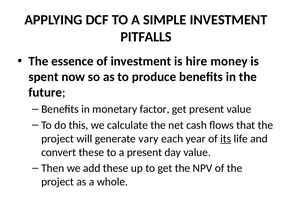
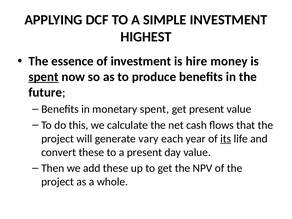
PITFALLS: PITFALLS -> HIGHEST (146, 37)
spent underline: none -> present (44, 77)
monetary factor: factor -> spent (155, 109)
